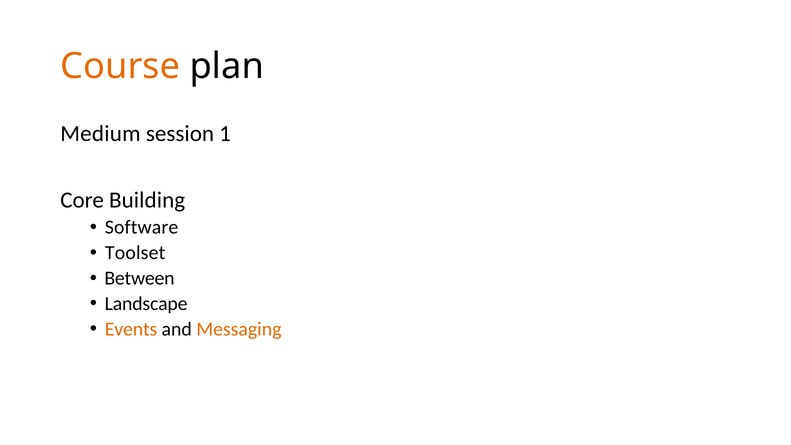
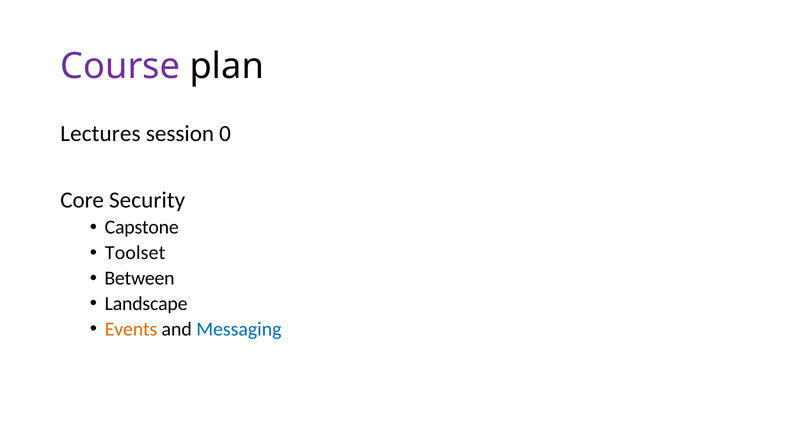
Course colour: orange -> purple (120, 66)
Medium: Medium -> Lectures (100, 134)
1: 1 -> 0 (225, 134)
Building: Building -> Security (147, 200)
Software: Software -> Capstone (142, 227)
Messaging colour: orange -> blue (239, 329)
